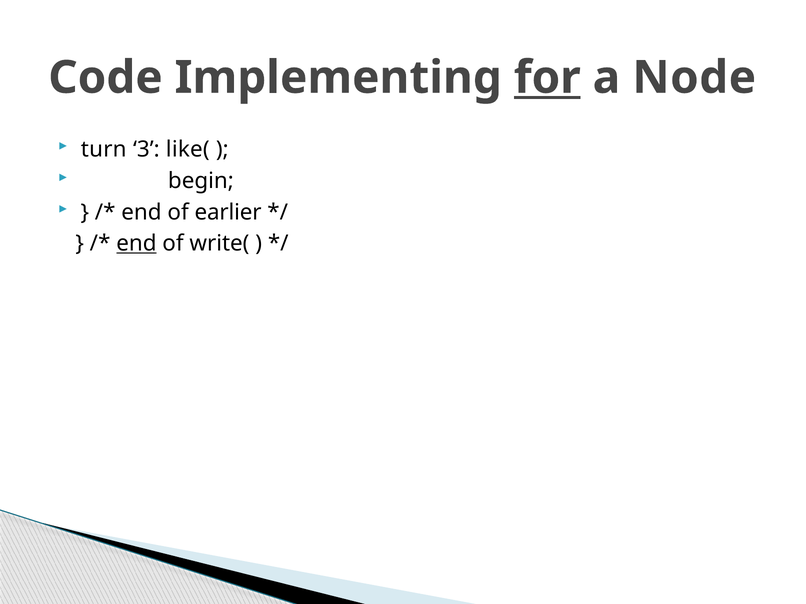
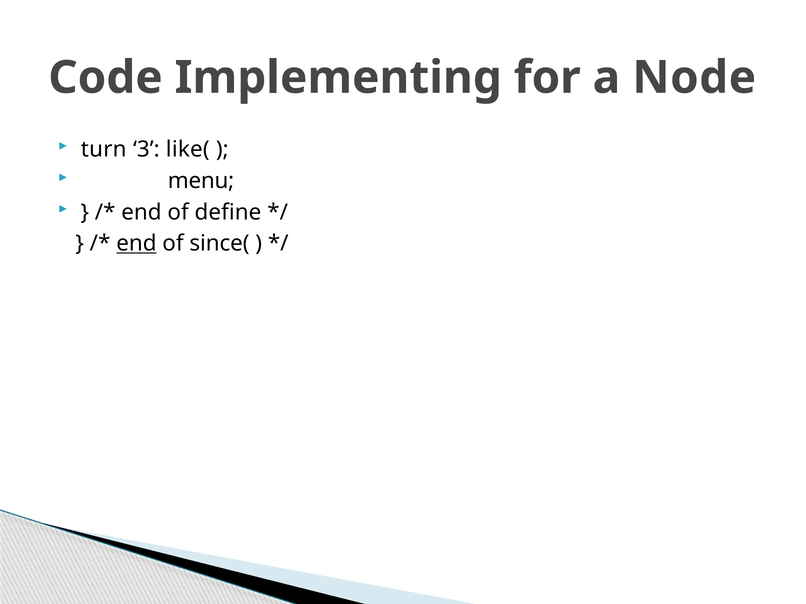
for underline: present -> none (547, 78)
begin: begin -> menu (201, 181)
earlier: earlier -> define (228, 212)
write(: write( -> since( (219, 244)
